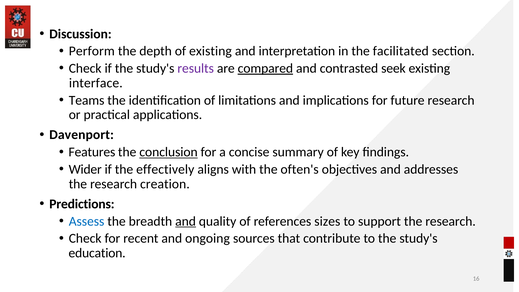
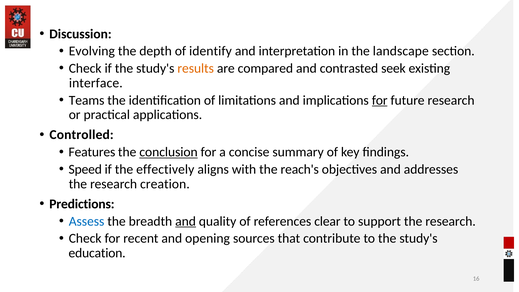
Perform: Perform -> Evolving (92, 51)
of existing: existing -> identify (210, 51)
facilitated: facilitated -> landscape (401, 51)
results colour: purple -> orange (196, 68)
compared underline: present -> none (265, 68)
for underline: none -> present (380, 100)
Davenport: Davenport -> Controlled (82, 135)
Wider: Wider -> Speed (85, 169)
often's: often's -> reach's (300, 169)
sizes: sizes -> clear (327, 221)
ongoing: ongoing -> opening (208, 238)
